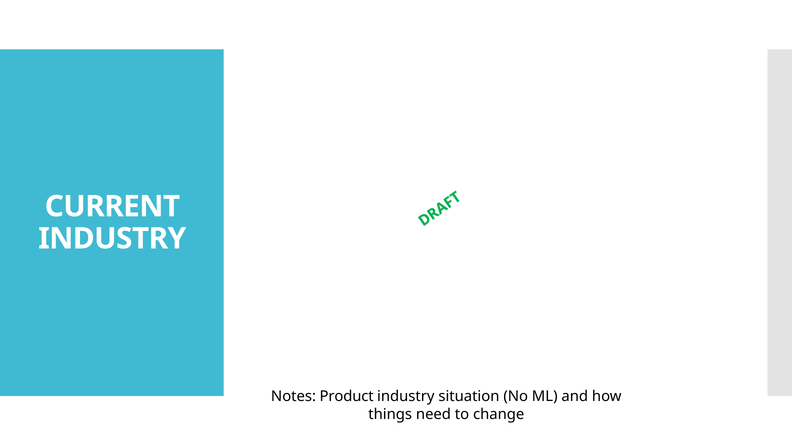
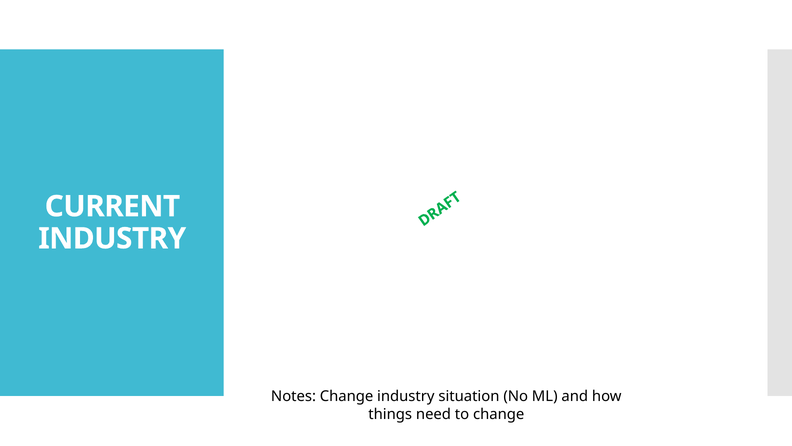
Notes Product: Product -> Change (347, 396)
